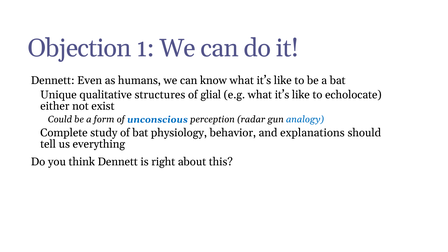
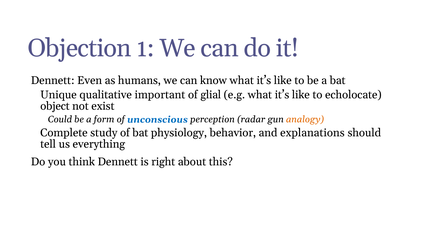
structures: structures -> important (160, 95)
either: either -> object (55, 106)
analogy colour: blue -> orange (305, 120)
